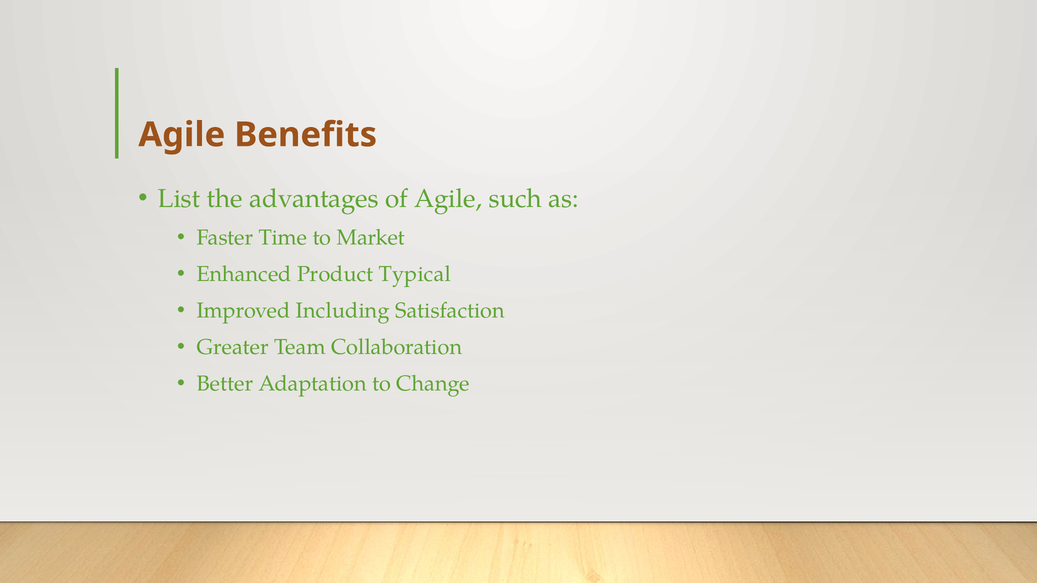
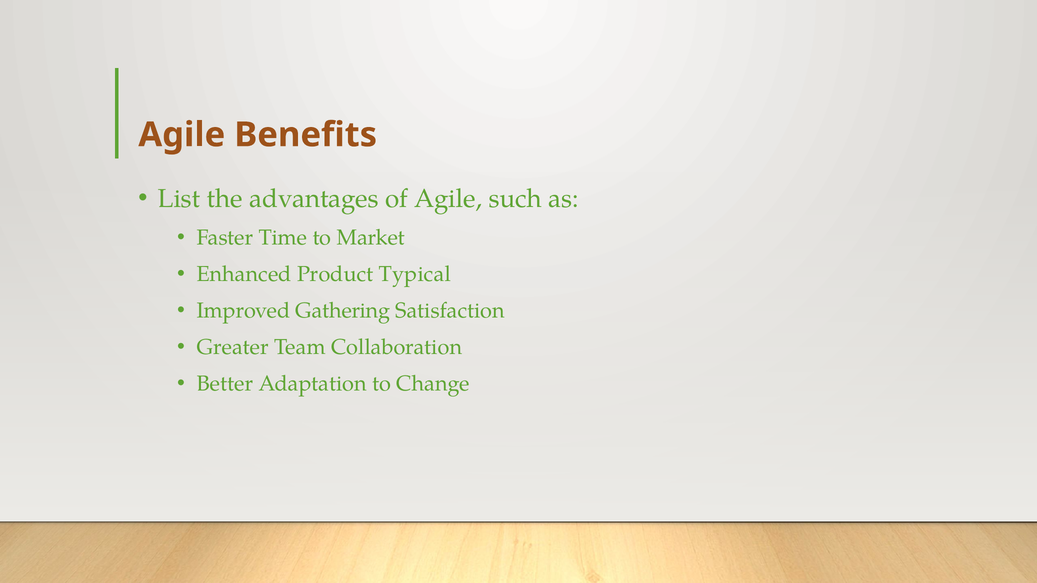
Including: Including -> Gathering (343, 311)
